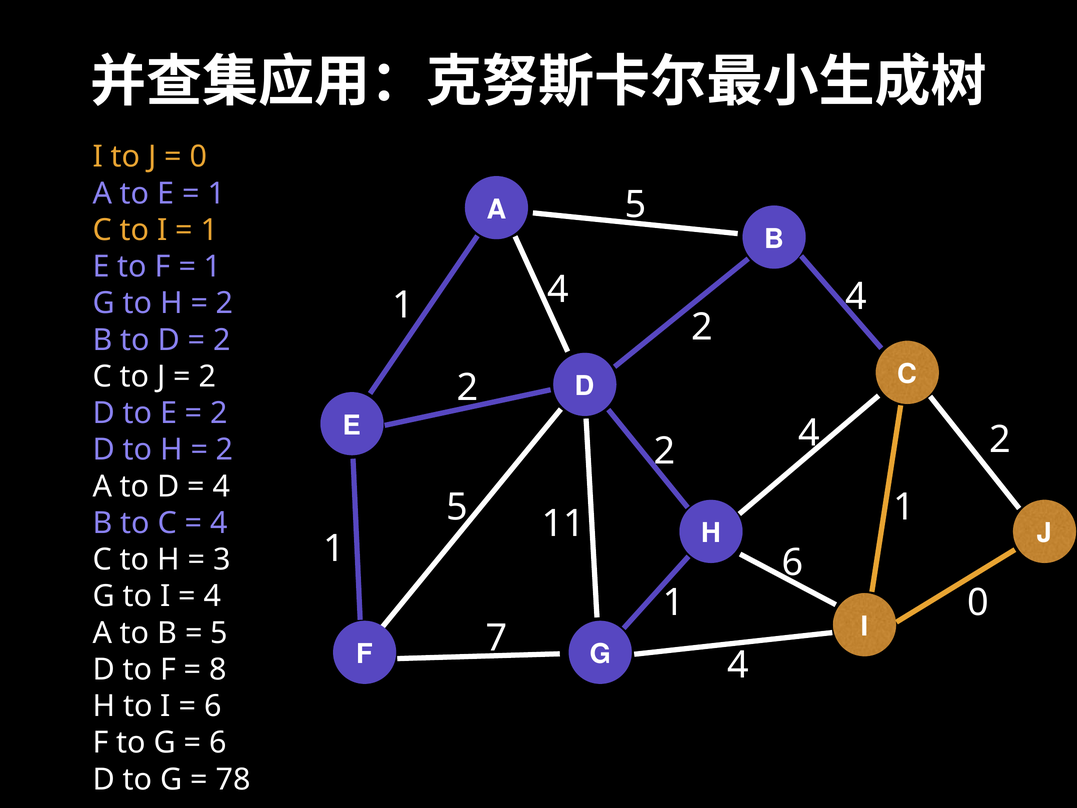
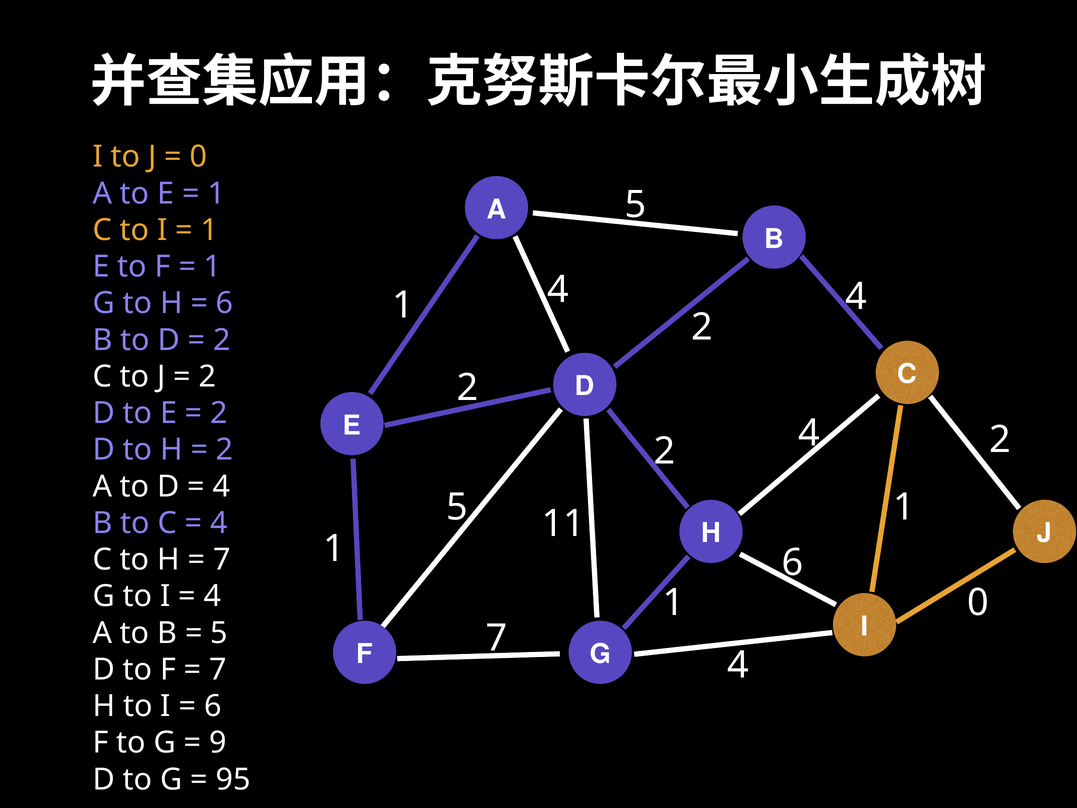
2: 2 -> 6 (225, 303)
3: 3 -> 7 (222, 560)
8: 8 -> 7 (218, 669)
6: 6 -> 9 (218, 743)
78: 78 -> 95 (233, 779)
